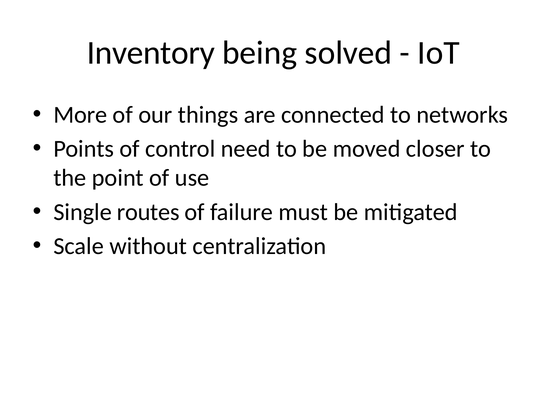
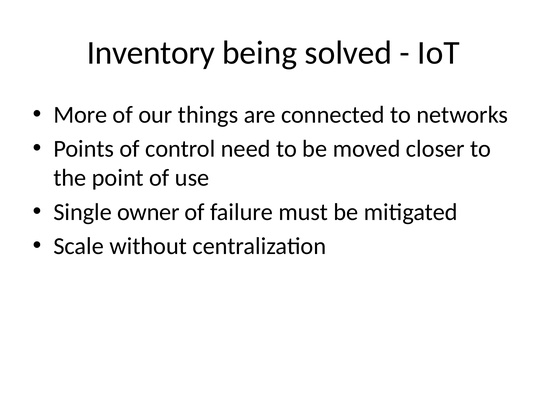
routes: routes -> owner (148, 212)
